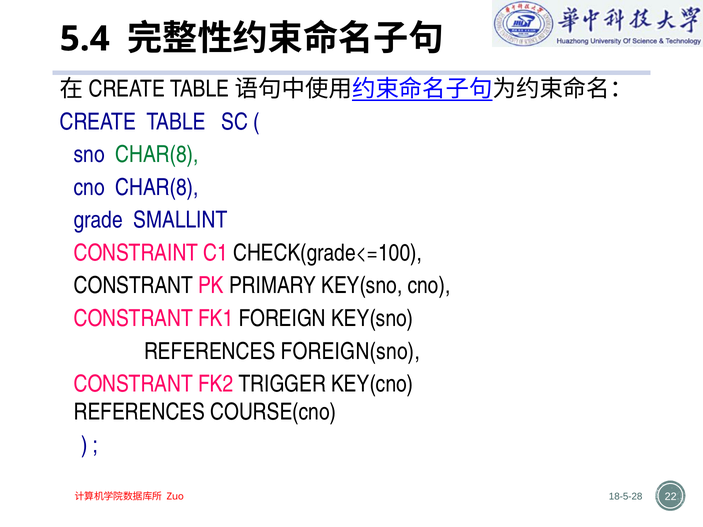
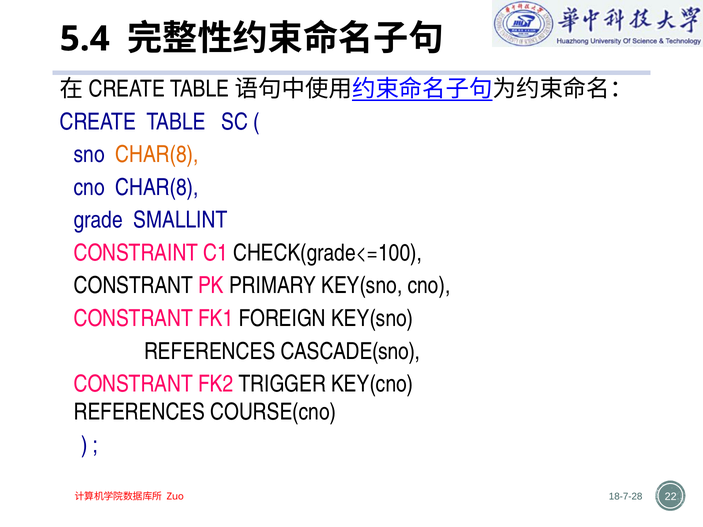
CHAR(8 colour: green -> orange (157, 155)
FOREIGN(sno: FOREIGN(sno -> CASCADE(sno (350, 351)
18-5-28: 18-5-28 -> 18-7-28 (626, 497)
